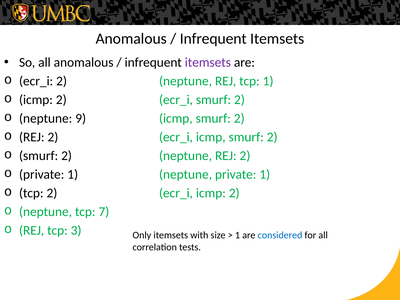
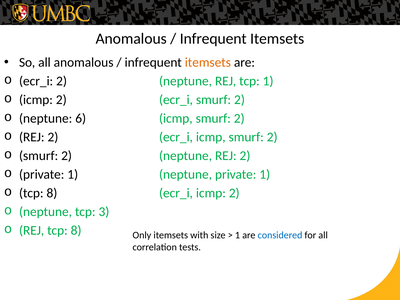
itemsets colour: purple -> orange (208, 62)
9: 9 -> 6 (81, 118)
2: 2 -> 8 (52, 193)
7: 7 -> 3 (104, 212)
REJ tcp 3: 3 -> 8 (76, 230)
